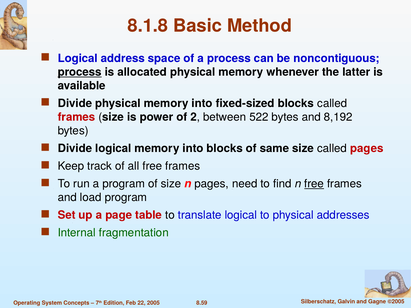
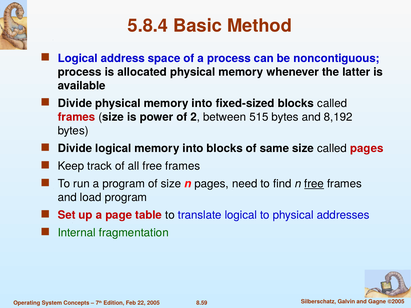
8.1.8: 8.1.8 -> 5.8.4 (148, 26)
process underline: present -> none (80, 72)
522: 522 -> 515 (259, 117)
